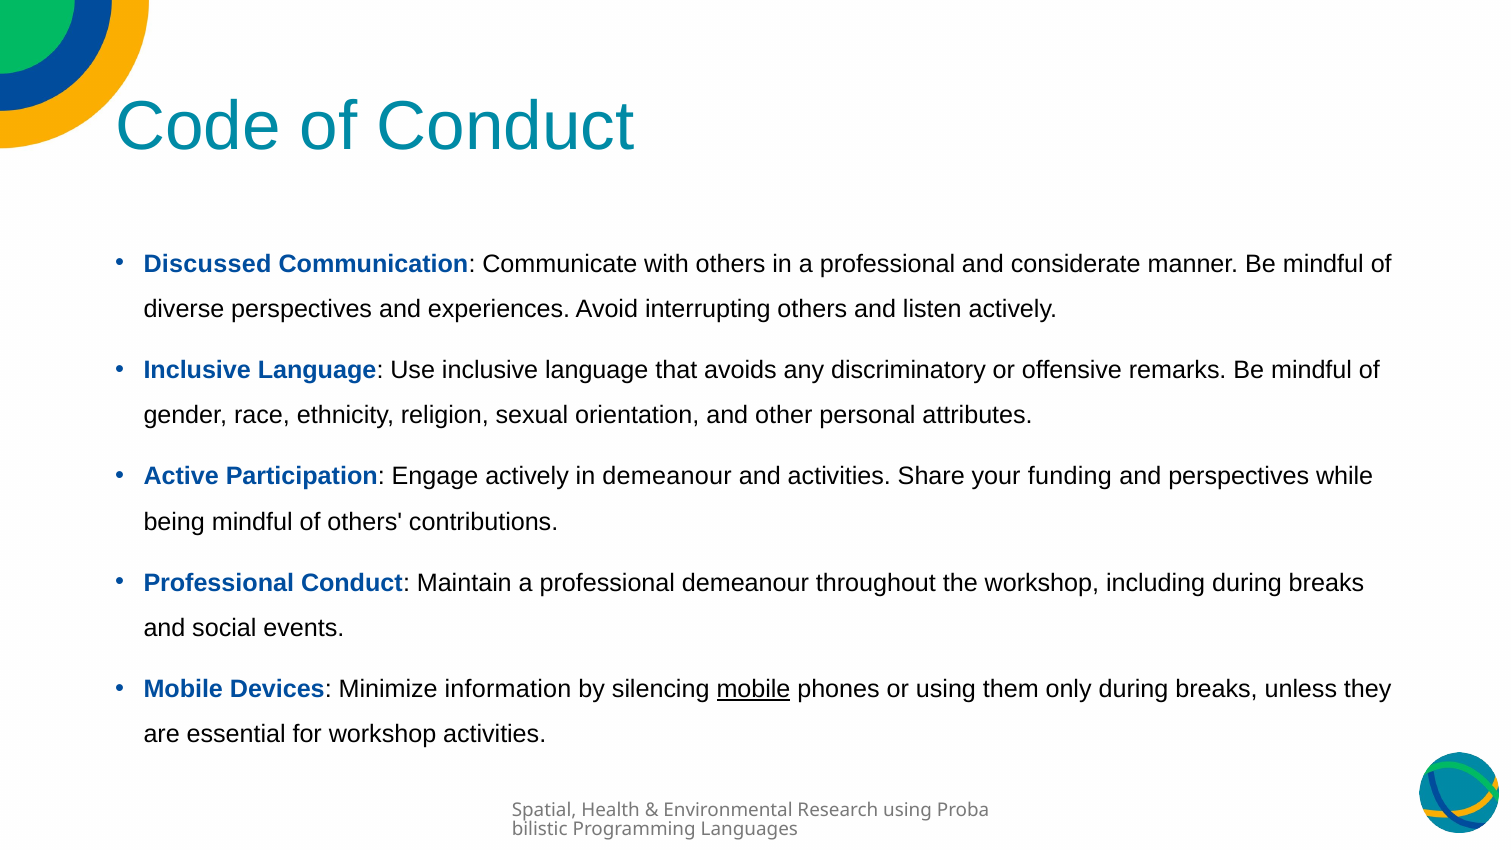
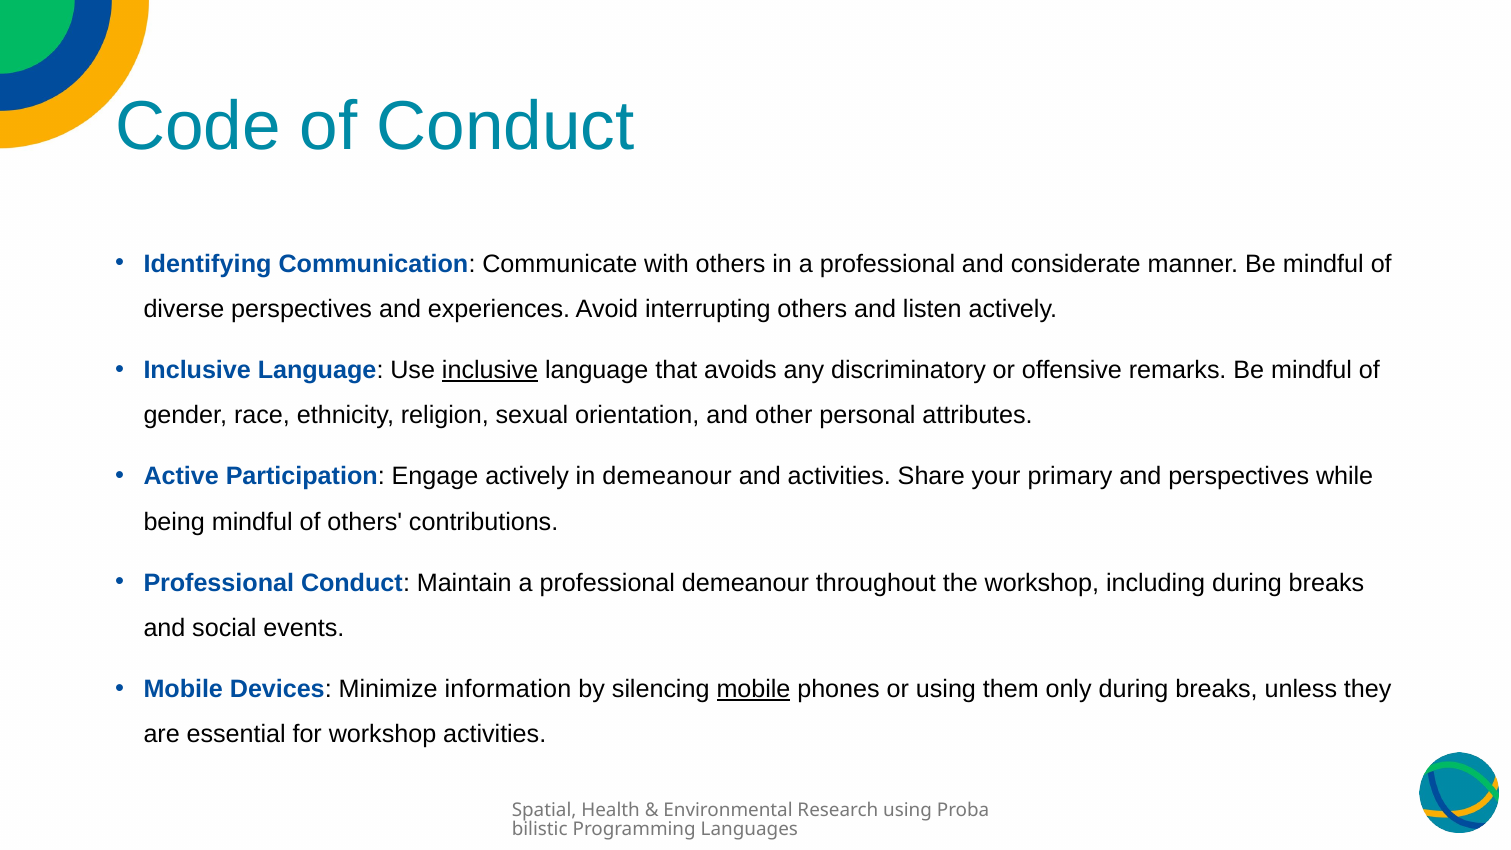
Discussed: Discussed -> Identifying (208, 264)
inclusive underline: none -> present (490, 370)
funding: funding -> primary (1070, 476)
